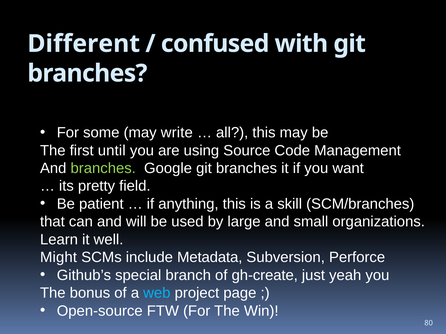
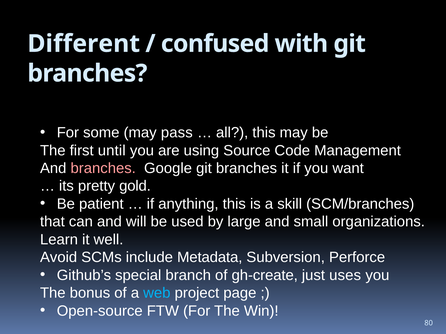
write: write -> pass (177, 133)
branches colour: light green -> pink (103, 169)
field: field -> gold (135, 186)
Might: Might -> Avoid (59, 258)
yeah: yeah -> uses (345, 276)
